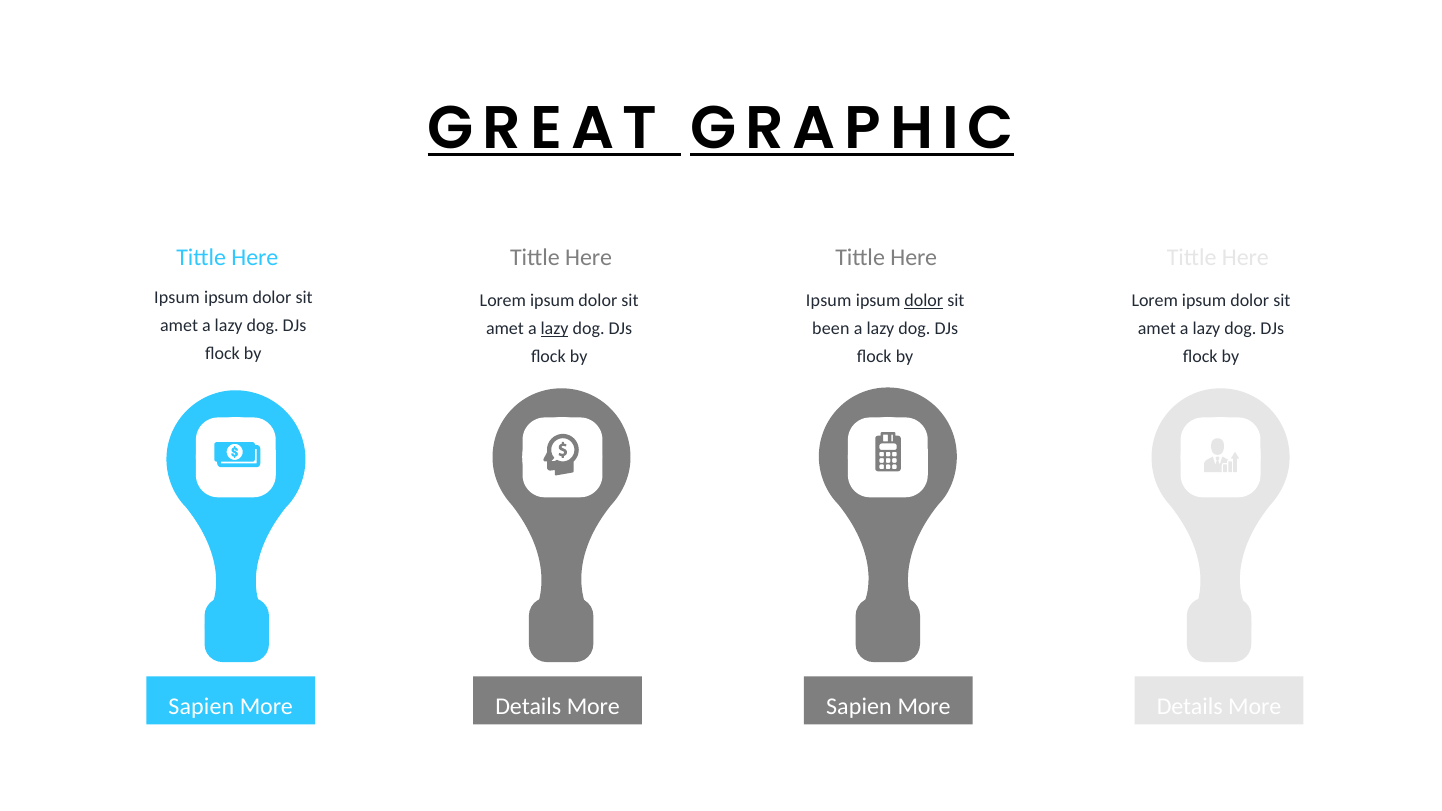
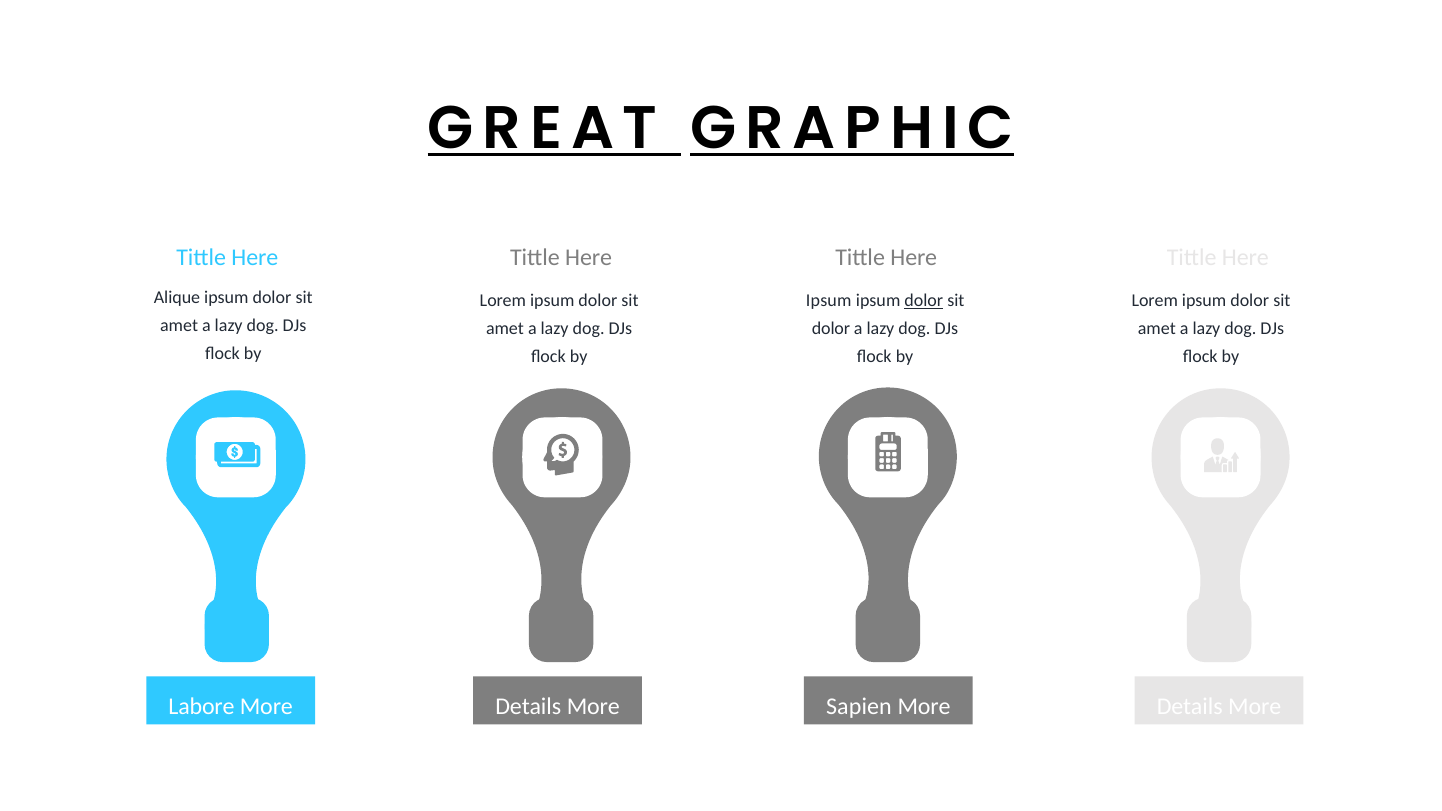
Ipsum: Ipsum -> Alique (177, 298)
been: been -> dolor (831, 329)
lazy underline: present -> none (555, 329)
Sapien: Sapien -> Labore (201, 707)
